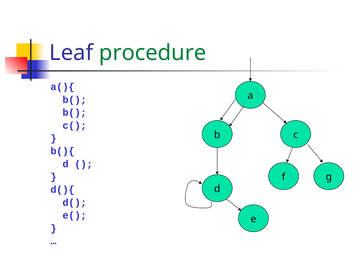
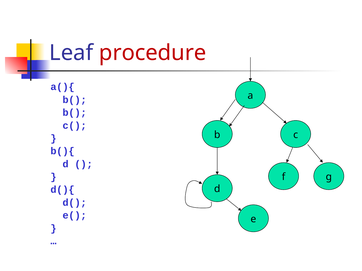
procedure colour: green -> red (153, 53)
